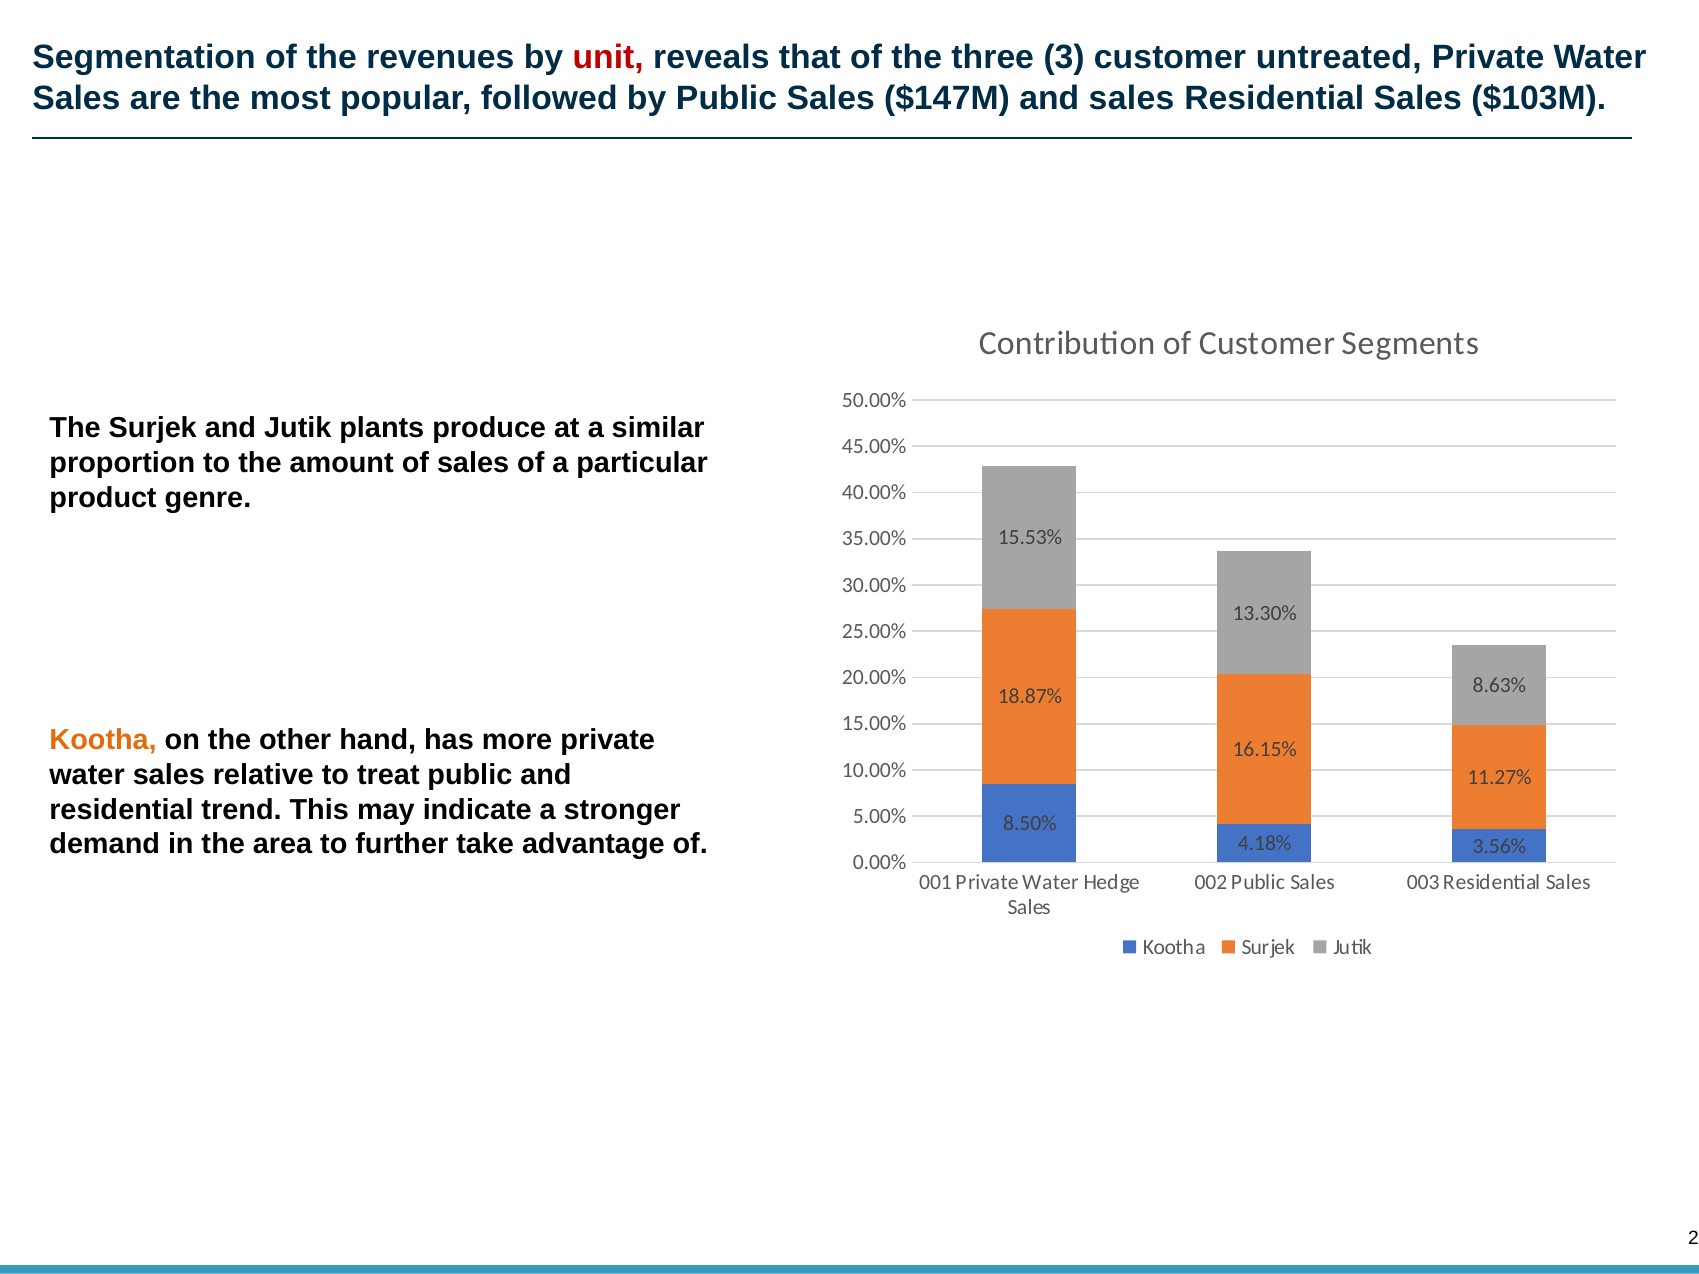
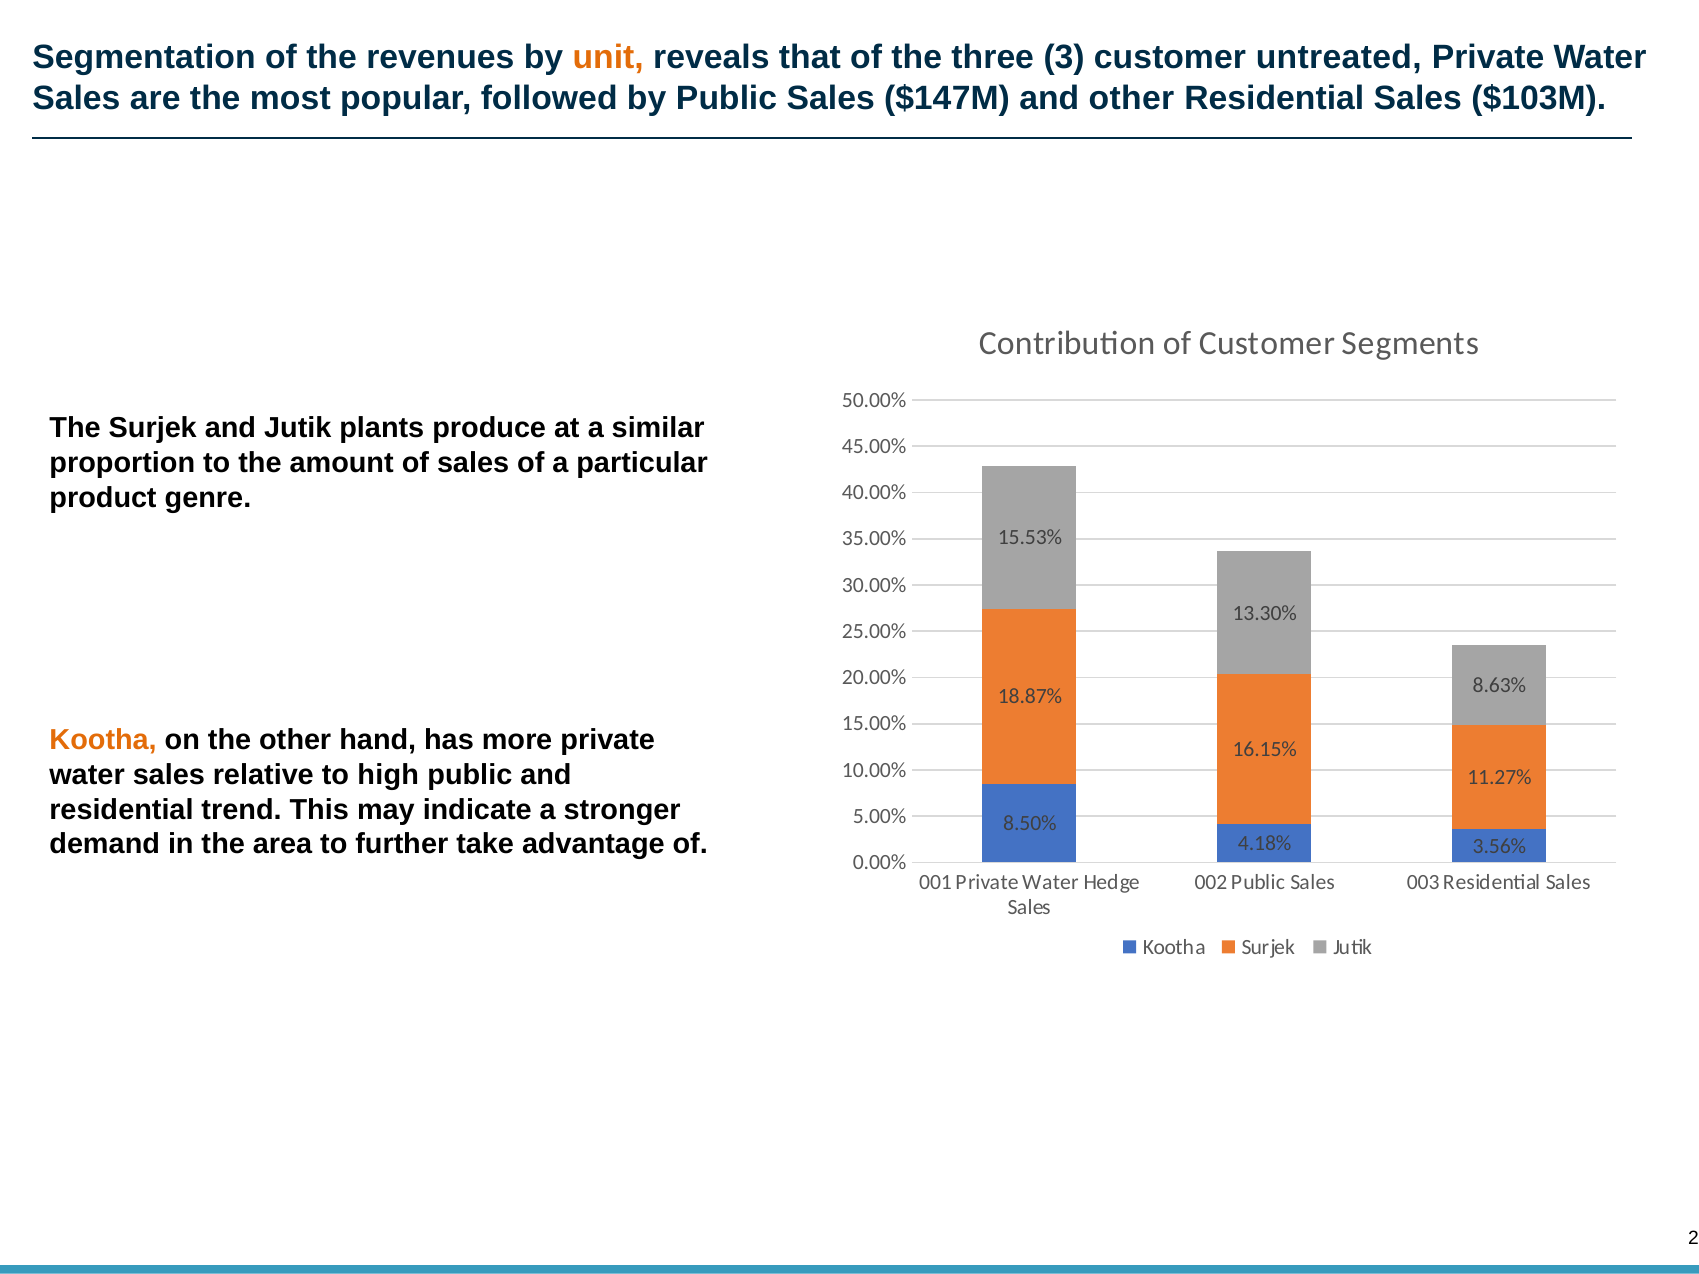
unit colour: red -> orange (608, 58)
and sales: sales -> other (1132, 98)
treat: treat -> high (388, 775)
